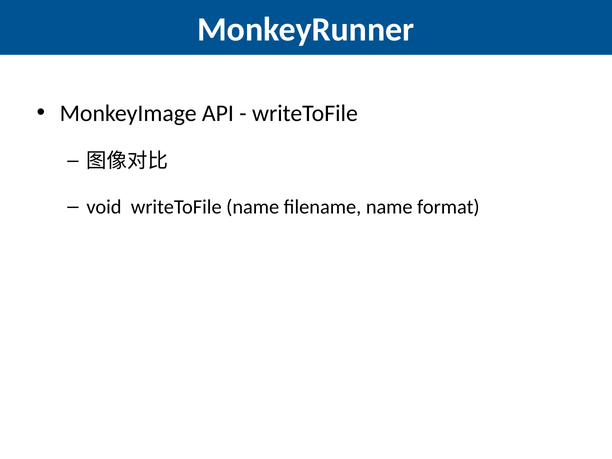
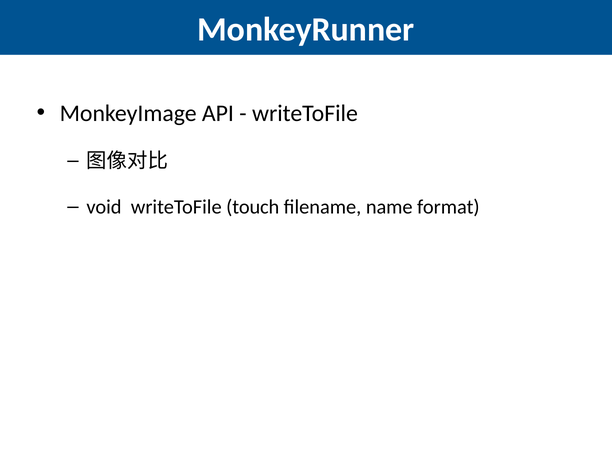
writeToFile name: name -> touch (253, 207)
